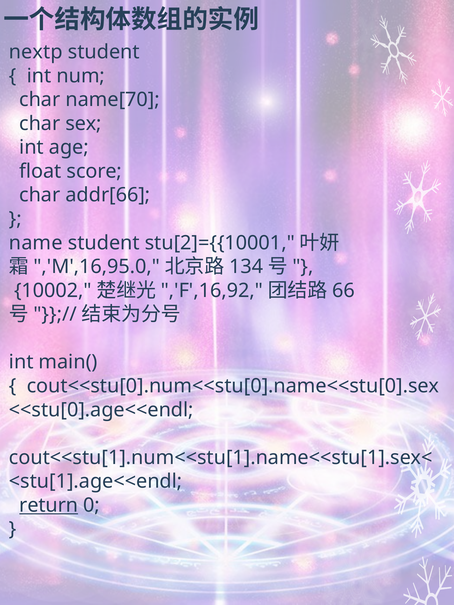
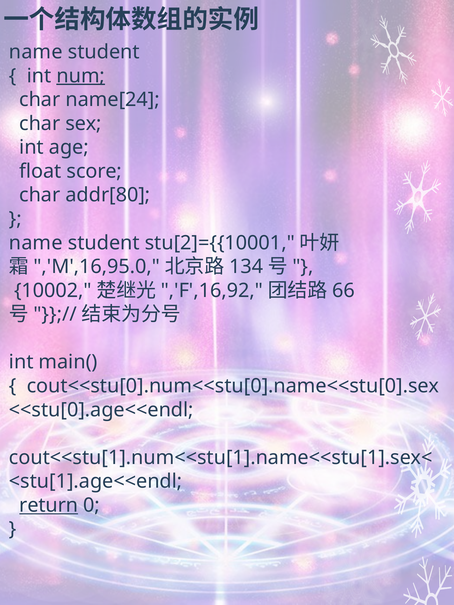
nextp: nextp -> name (36, 52)
num underline: none -> present (81, 76)
name[70: name[70 -> name[24 (113, 100)
addr[66: addr[66 -> addr[80 (108, 195)
